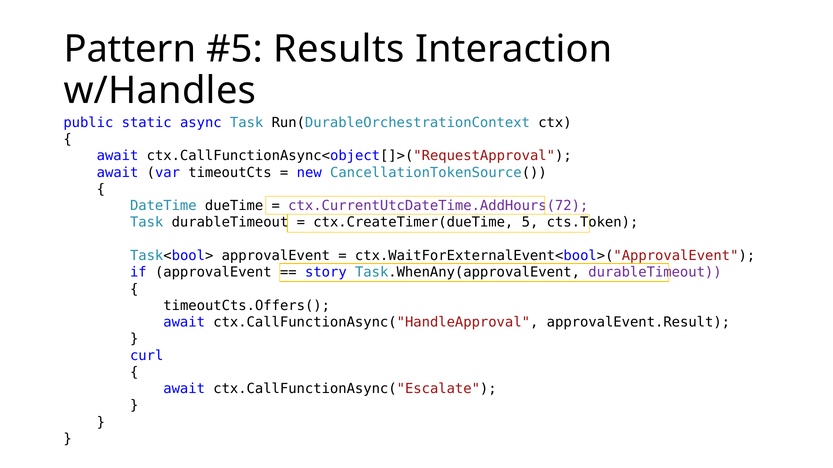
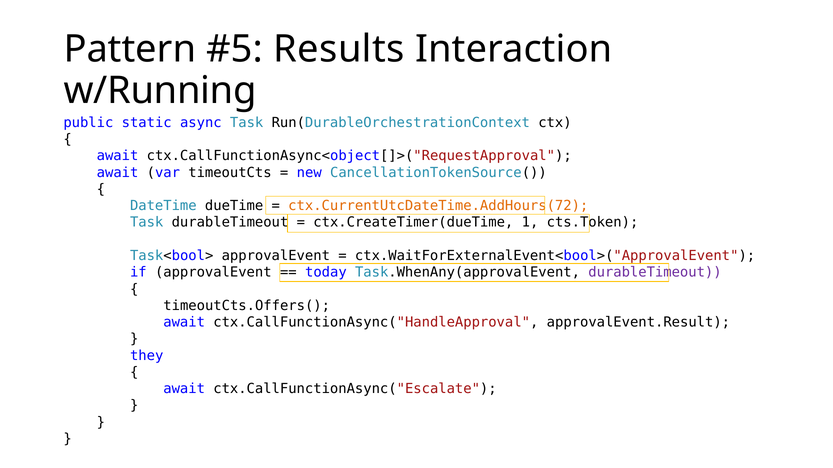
w/Handles: w/Handles -> w/Running (160, 91)
ctx.CurrentUtcDateTime.AddHours(72 colour: purple -> orange (438, 206)
5: 5 -> 1 (530, 223)
story: story -> today (326, 273)
curl: curl -> they (147, 356)
